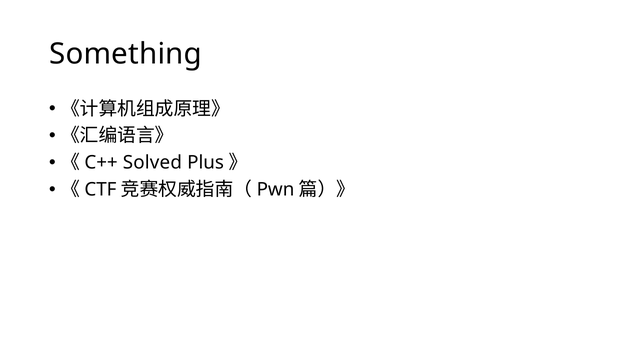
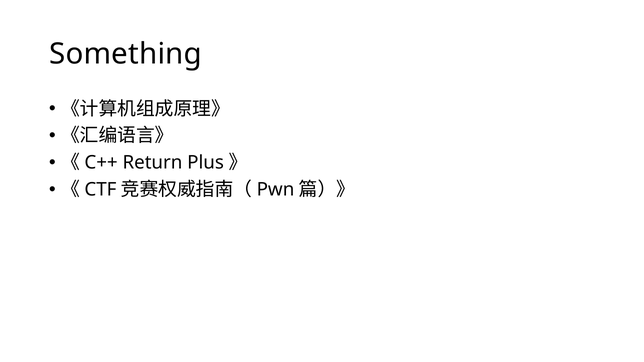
Solved: Solved -> Return (152, 163)
